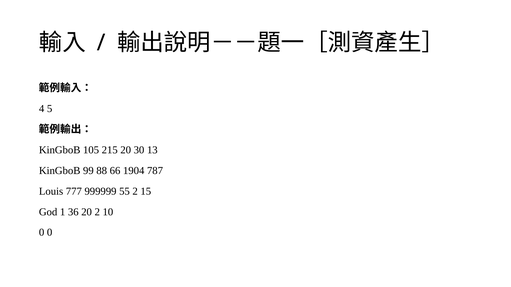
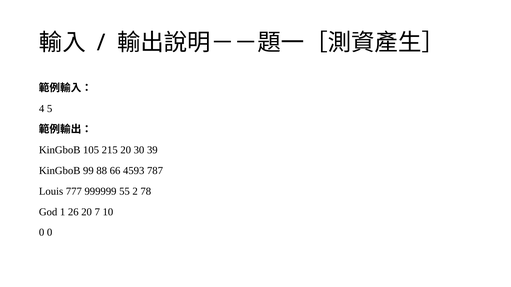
13: 13 -> 39 (152, 150)
1904: 1904 -> 4593 (134, 171)
15: 15 -> 78 (146, 191)
36: 36 -> 26 (73, 212)
20 2: 2 -> 7 (97, 212)
